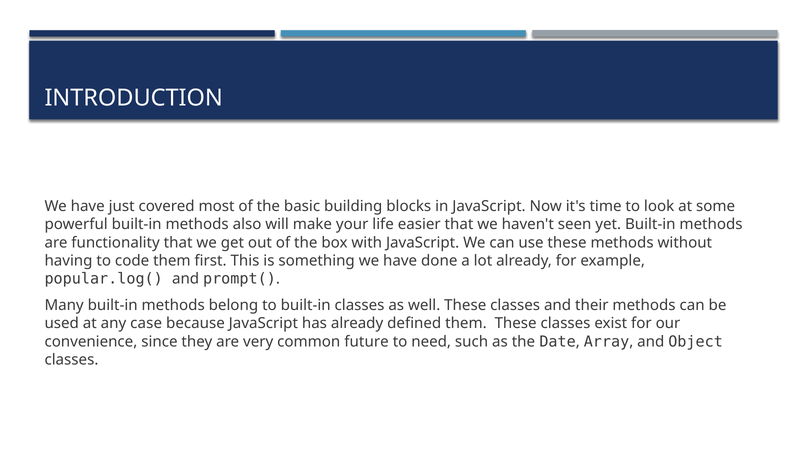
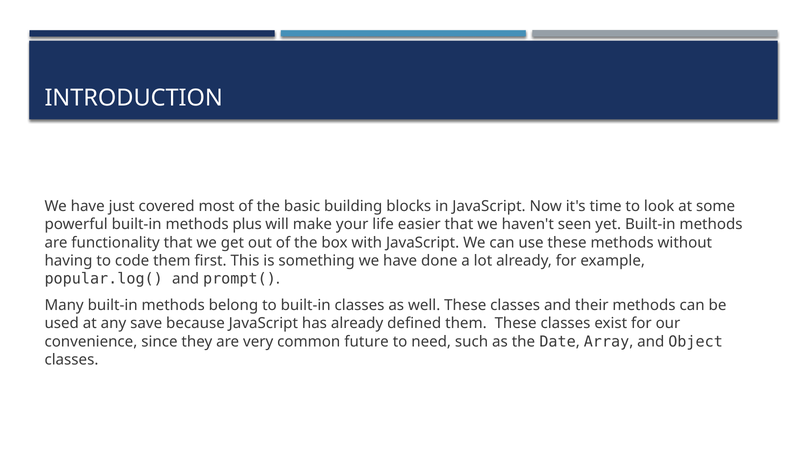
also: also -> plus (247, 224)
case: case -> save (146, 323)
